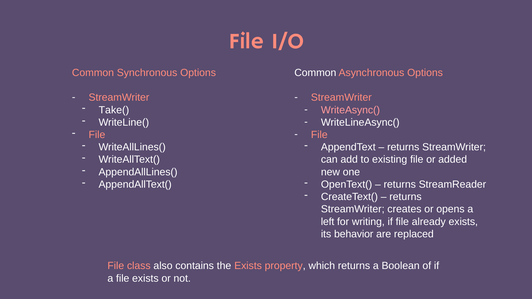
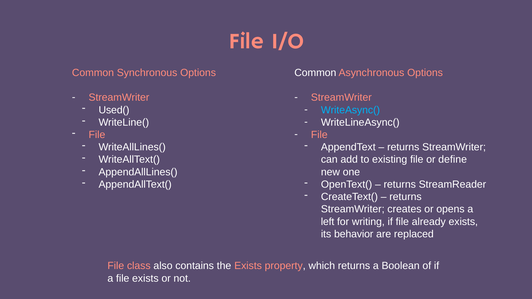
Take(: Take( -> Used( (114, 110)
WriteAsync( colour: pink -> light blue (350, 110)
added: added -> define (453, 160)
